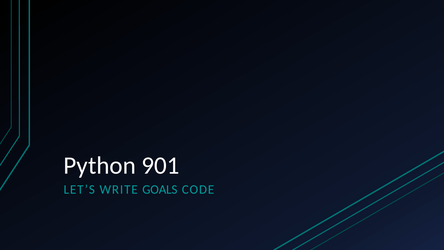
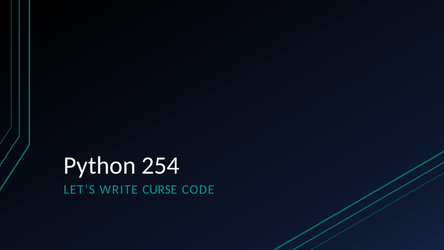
901: 901 -> 254 (160, 165)
GOALS: GOALS -> CURSE (160, 190)
